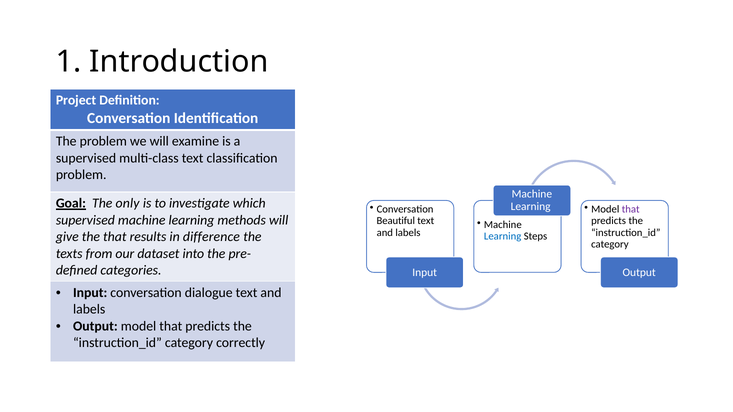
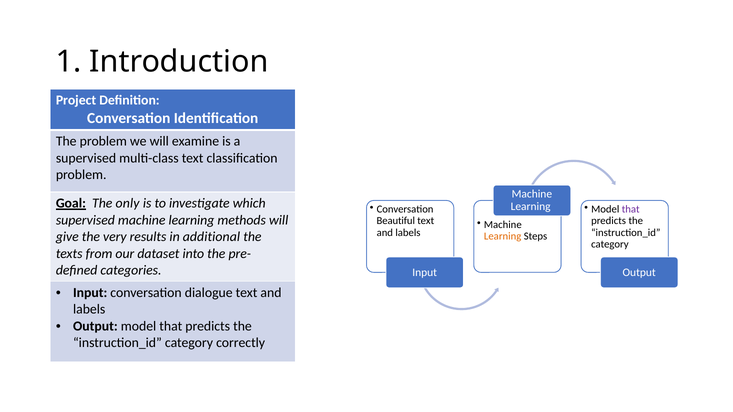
the that: that -> very (115, 237)
difference: difference -> additional (211, 237)
Learning colour: blue -> orange (503, 237)
